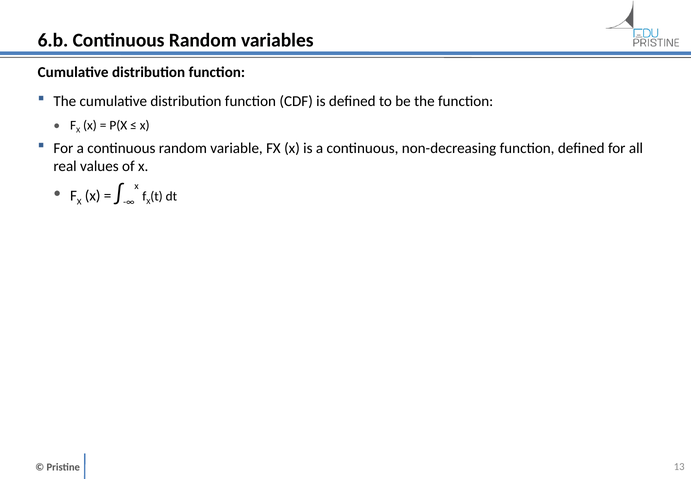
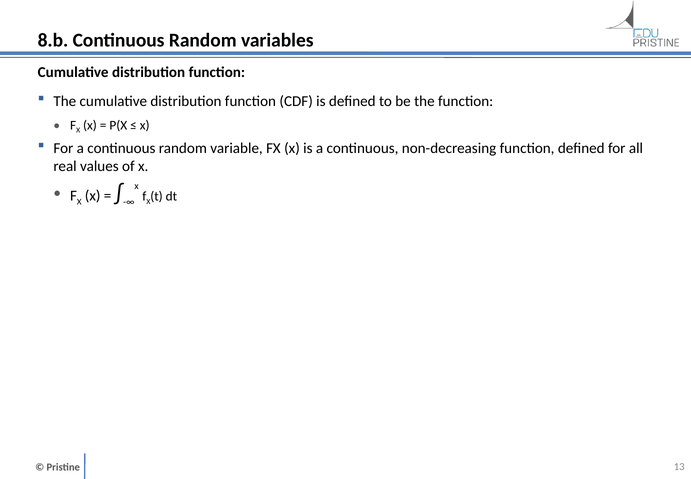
6.b: 6.b -> 8.b (53, 40)
